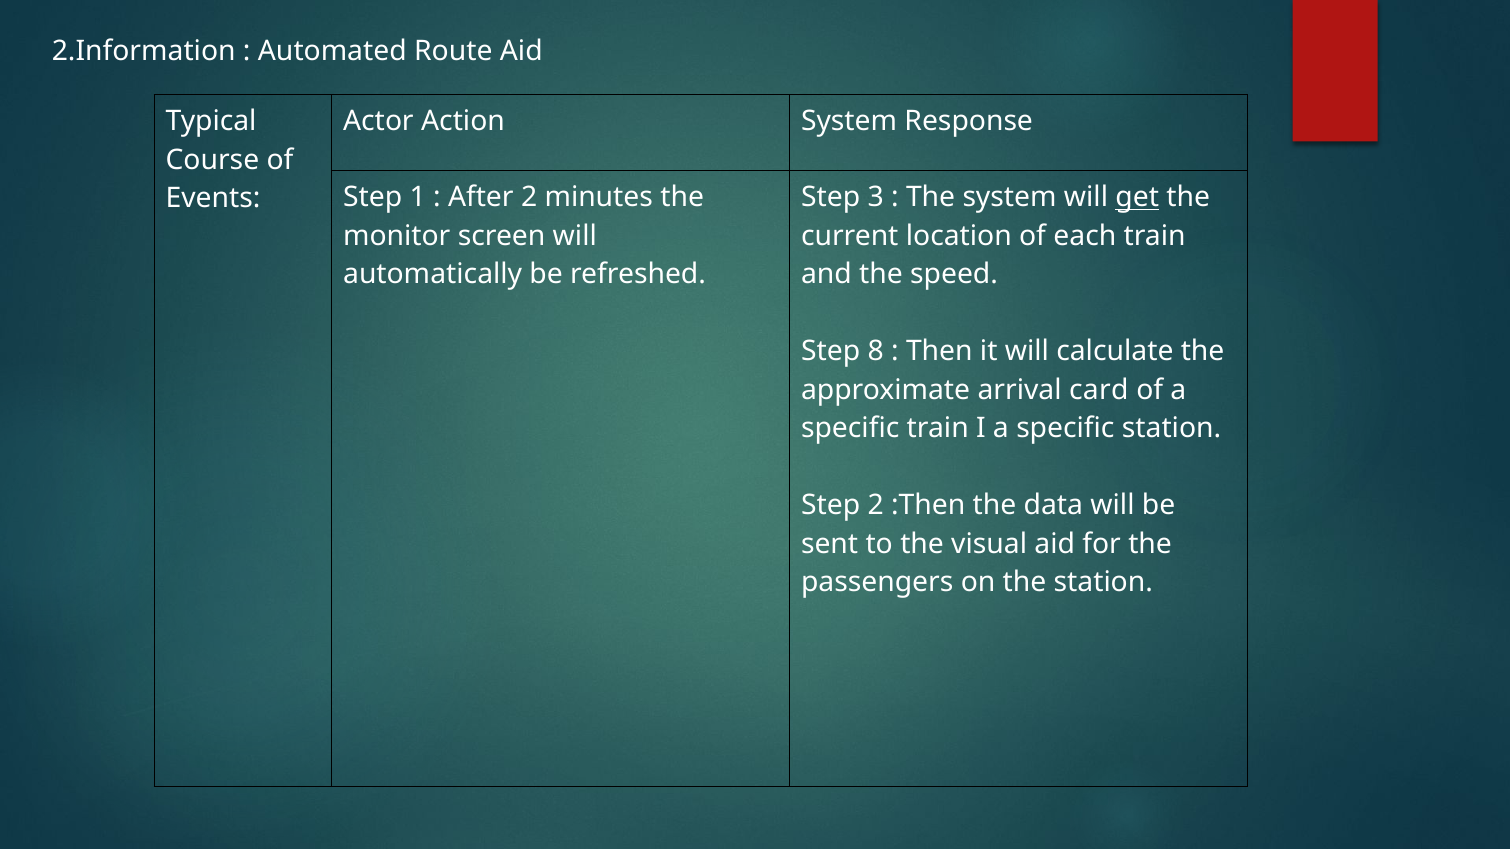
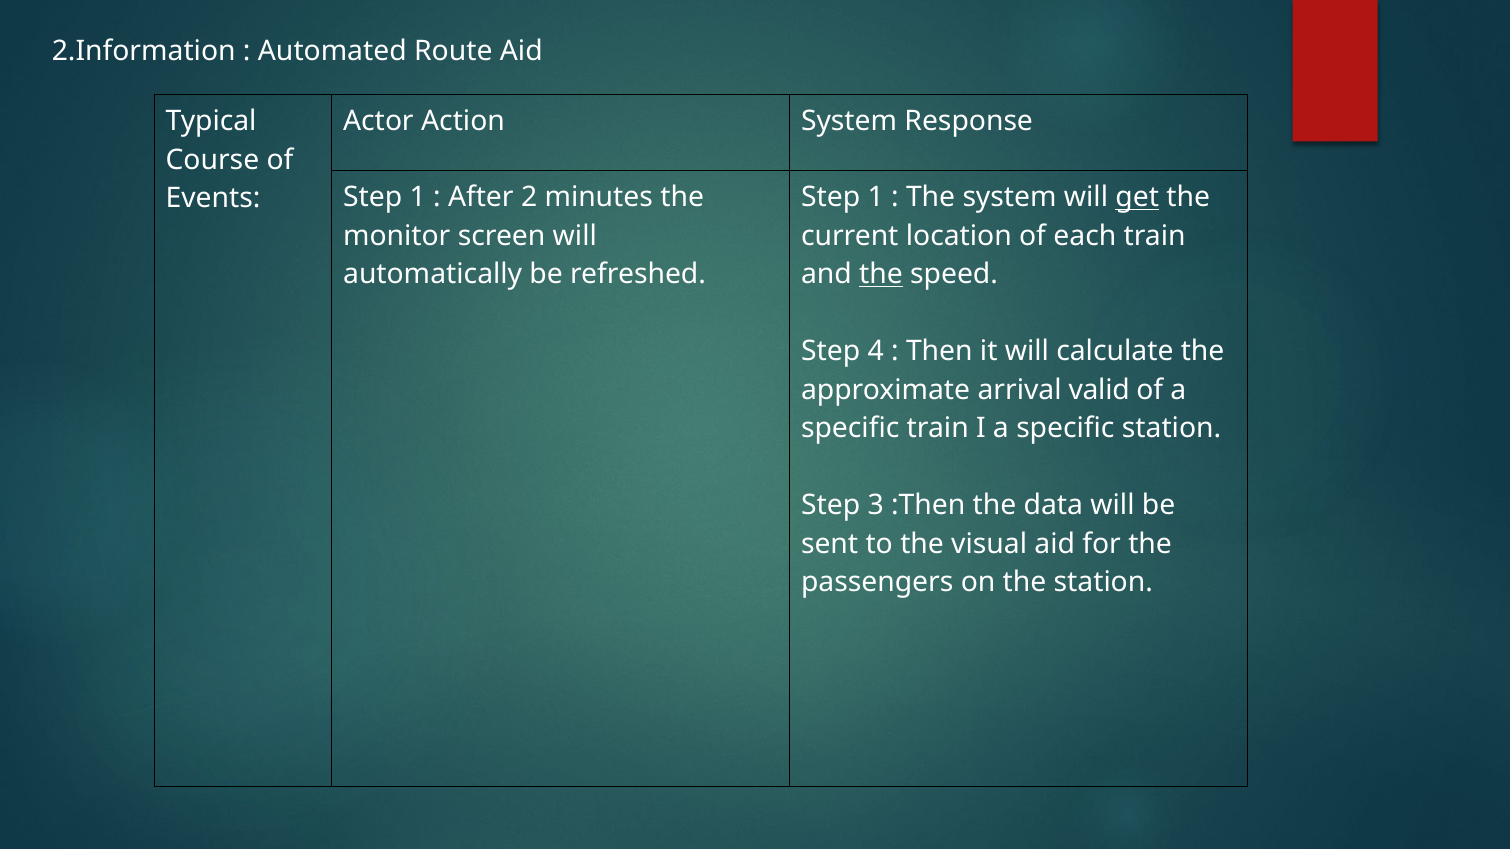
3: 3 -> 1 (876, 197)
the underline: none -> present (881, 274)
8: 8 -> 4 (876, 351)
card: card -> valid (1099, 390)
Step 2: 2 -> 3 (876, 505)
